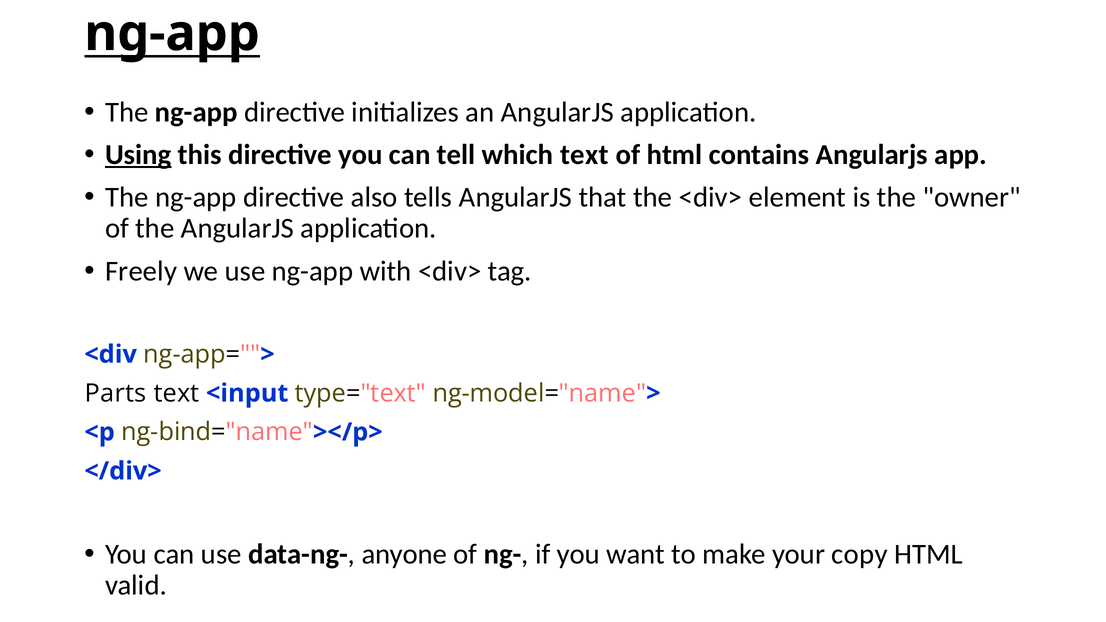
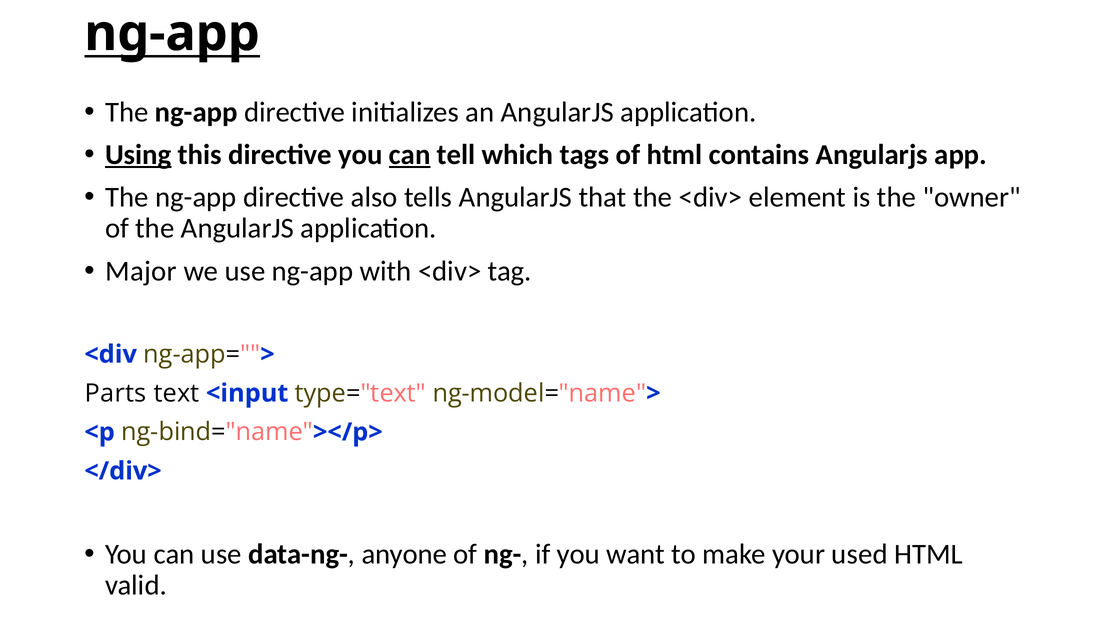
can underline: none -> present (410, 155)
which text: text -> tags (584, 155)
Freely: Freely -> Major (141, 271)
copy: copy -> used (860, 554)
